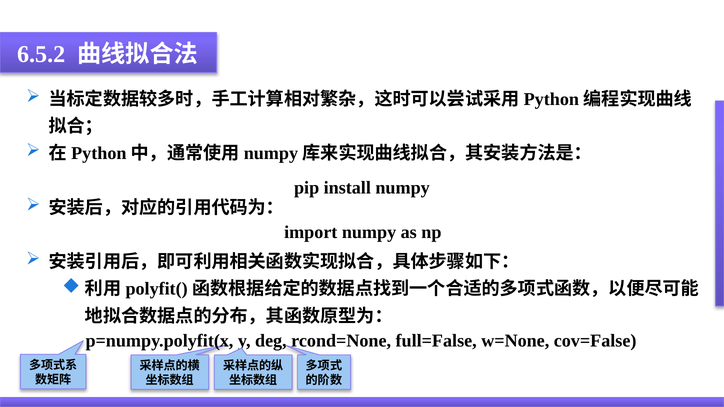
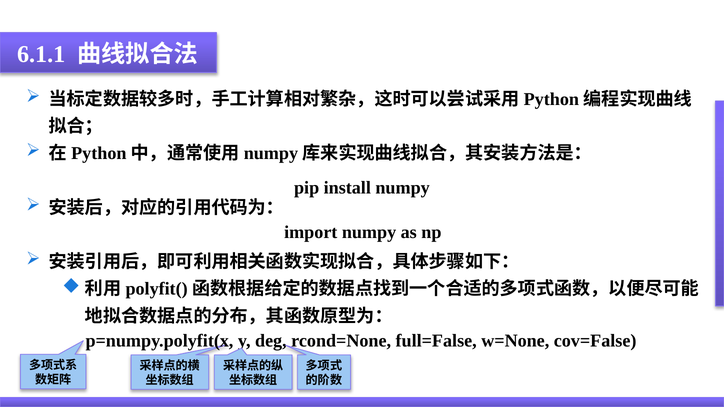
6.5.2: 6.5.2 -> 6.1.1 (41, 54)
